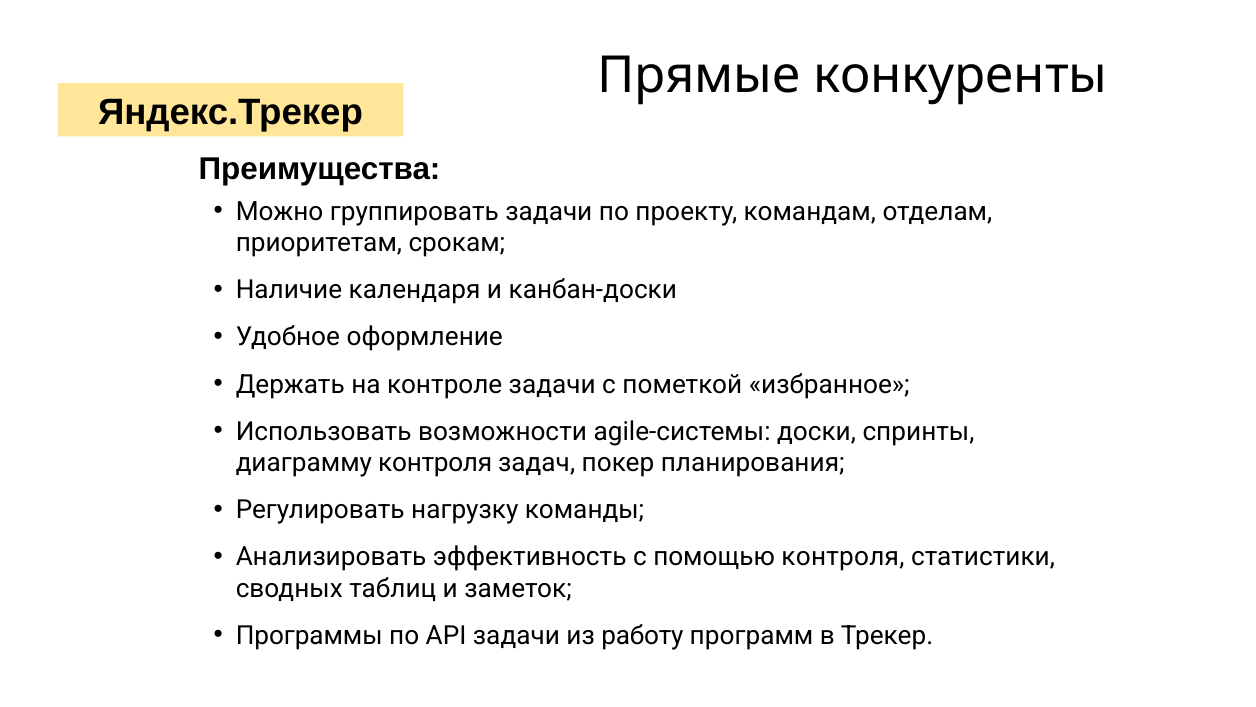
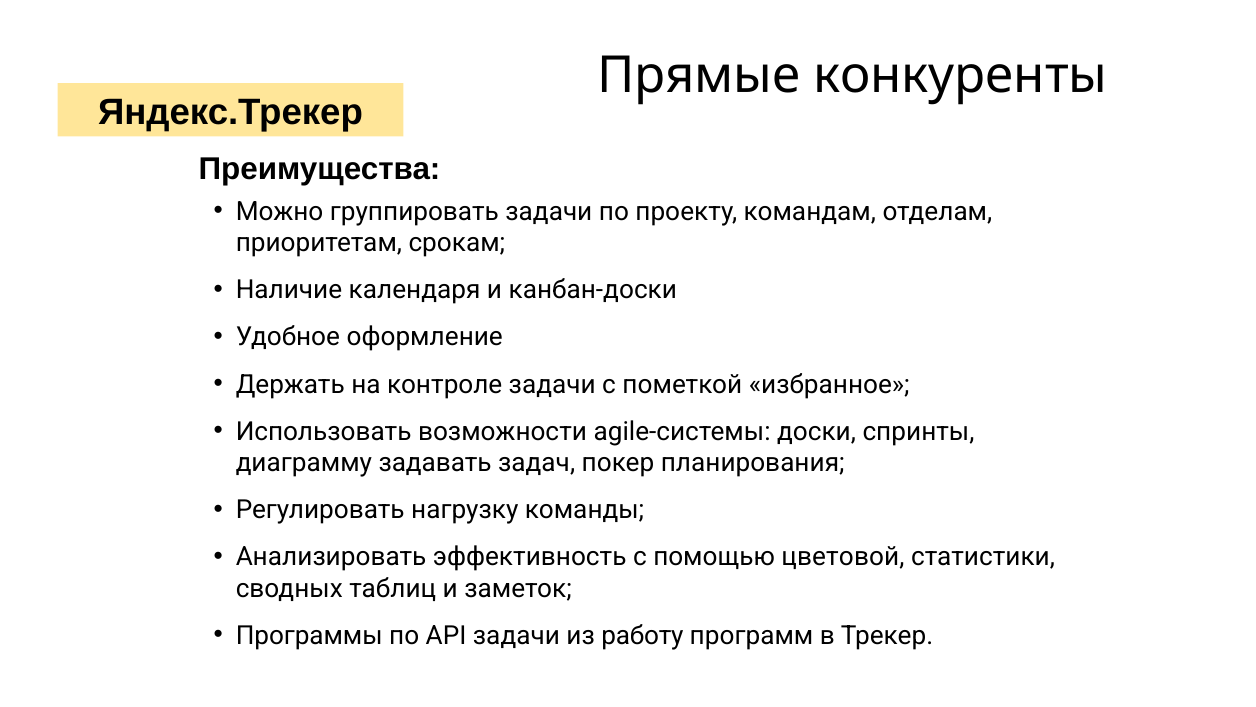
диаграмму контроля: контроля -> задавать (435, 463)
помощью контроля: контроля -> цветовой (843, 557)
